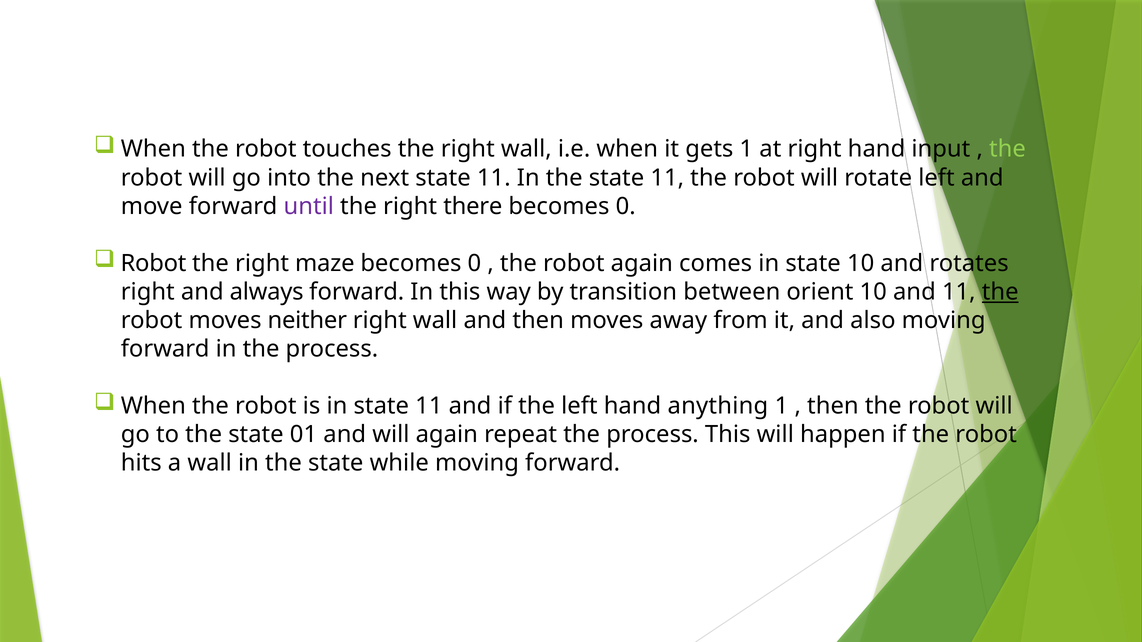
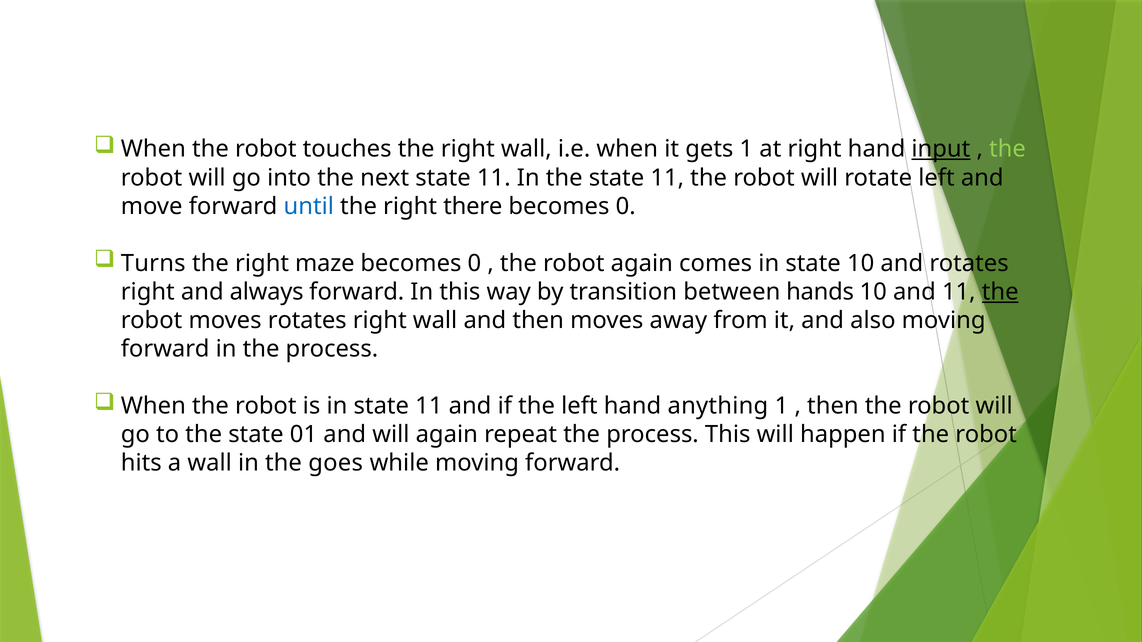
input underline: none -> present (941, 149)
until colour: purple -> blue (309, 206)
Robot: Robot -> Turns (153, 263)
orient: orient -> hands (820, 292)
moves neither: neither -> rotates (307, 321)
wall in the state: state -> goes (336, 463)
